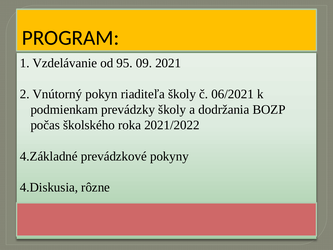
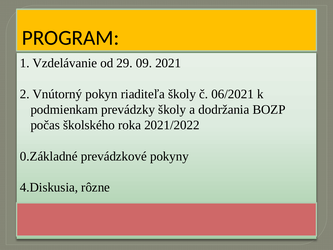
95: 95 -> 29 (125, 63)
4.Základné: 4.Základné -> 0.Základné (49, 156)
